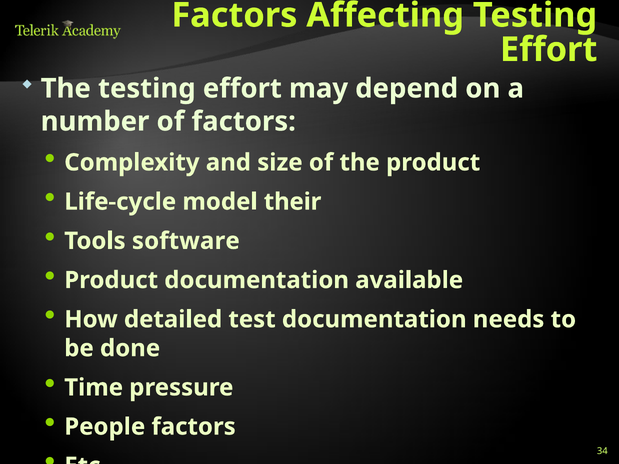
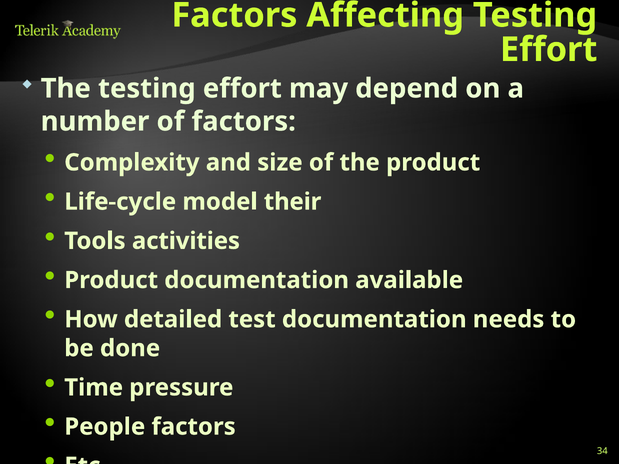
software: software -> activities (186, 241)
